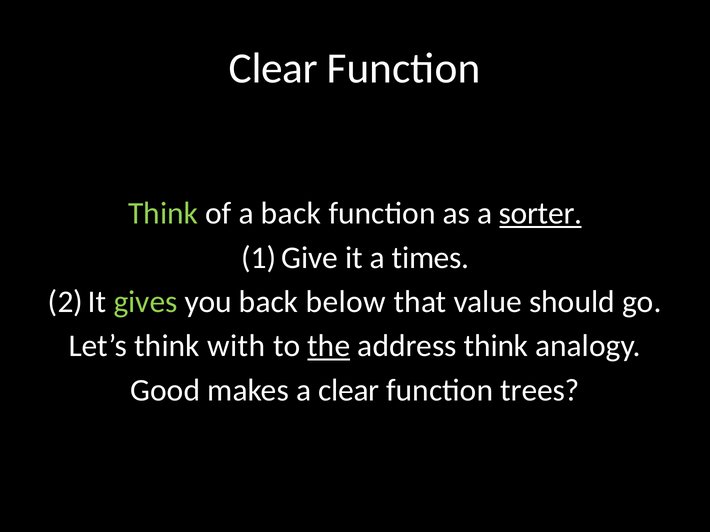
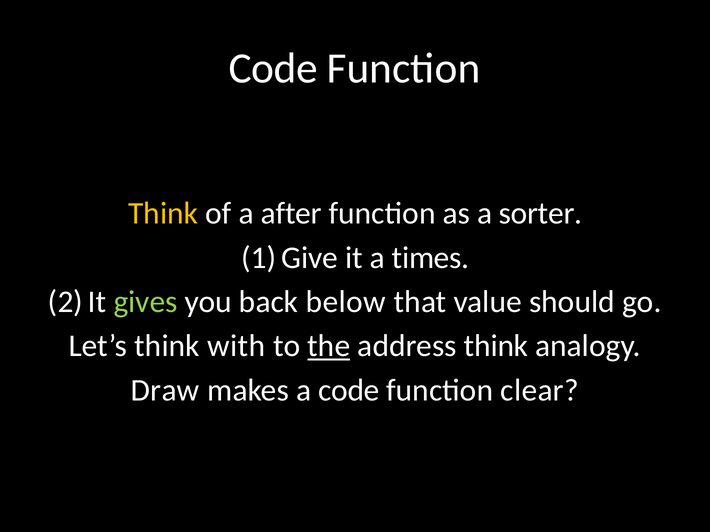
Clear: Clear -> Code (273, 69)
Think colour: light green -> yellow (163, 214)
a back: back -> after (291, 214)
sorter underline: present -> none (541, 214)
Good: Good -> Draw (165, 391)
a clear: clear -> code (349, 391)
trees: trees -> clear (540, 391)
